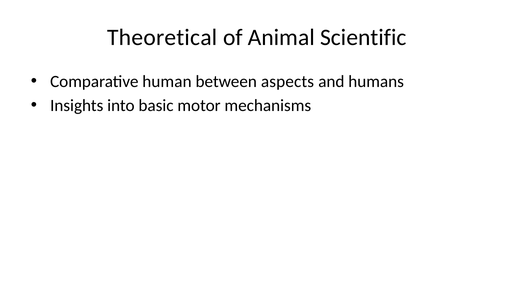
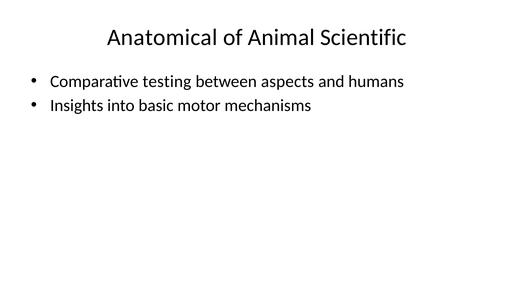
Theoretical: Theoretical -> Anatomical (162, 37)
human: human -> testing (167, 82)
